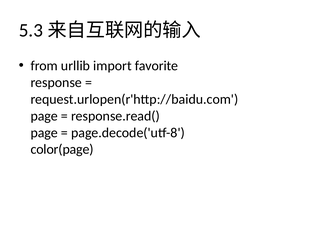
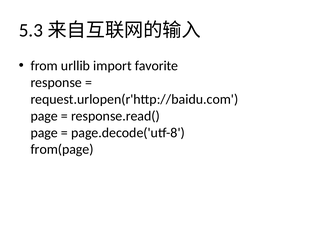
color(page: color(page -> from(page (62, 149)
